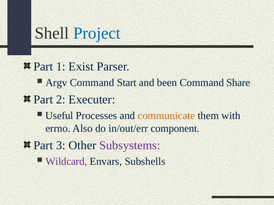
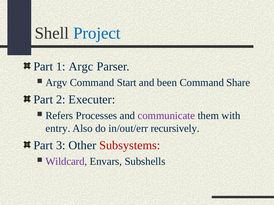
Exist: Exist -> Argc (81, 67)
Useful: Useful -> Refers (59, 116)
communicate colour: orange -> purple (166, 116)
errno: errno -> entry (58, 129)
component: component -> recursively (175, 129)
Subsystems colour: purple -> red (130, 146)
